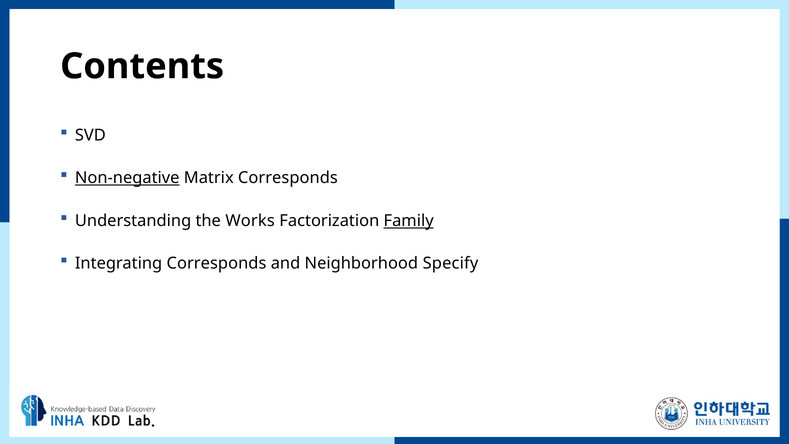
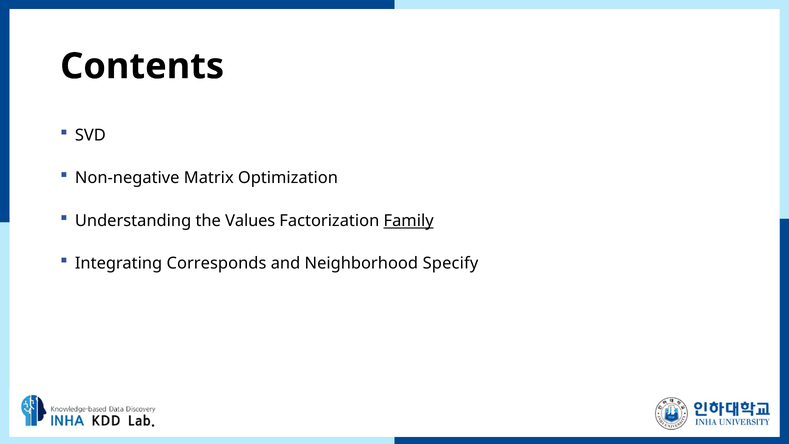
Non-negative underline: present -> none (127, 178)
Matrix Corresponds: Corresponds -> Optimization (288, 178)
Works: Works -> Values (250, 221)
